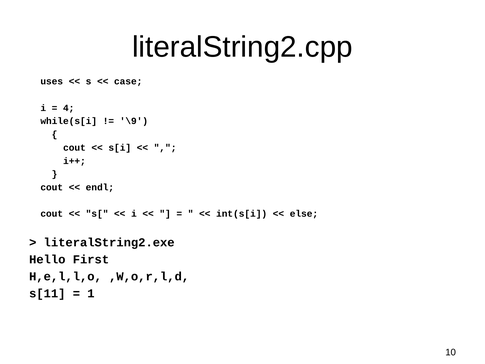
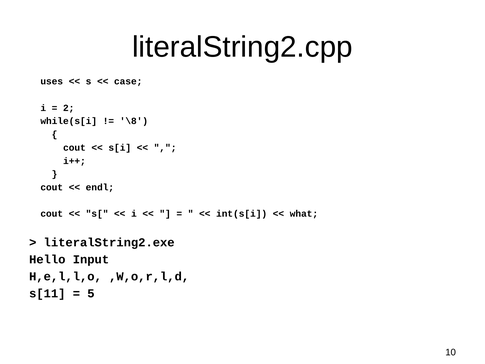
4: 4 -> 2 (69, 108)
\9: \9 -> \8 (134, 121)
else: else -> what (304, 214)
First: First -> Input (91, 259)
1: 1 -> 5 (91, 293)
